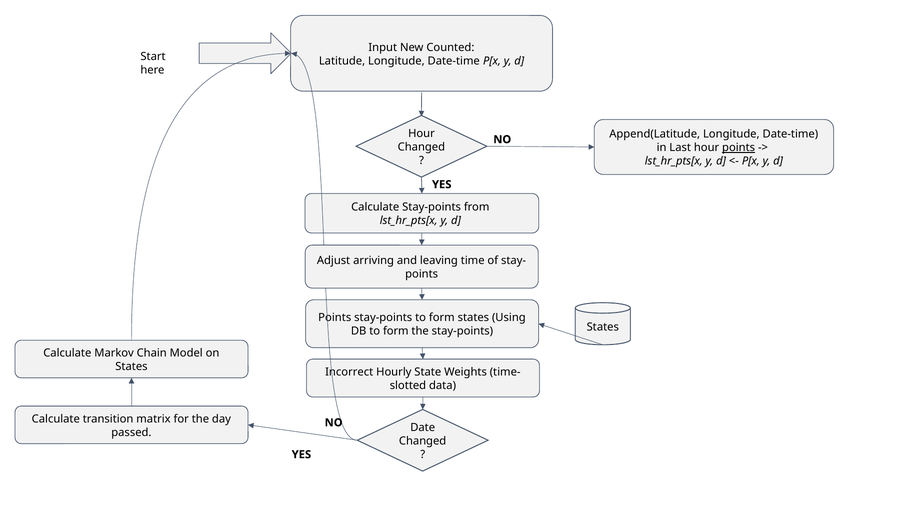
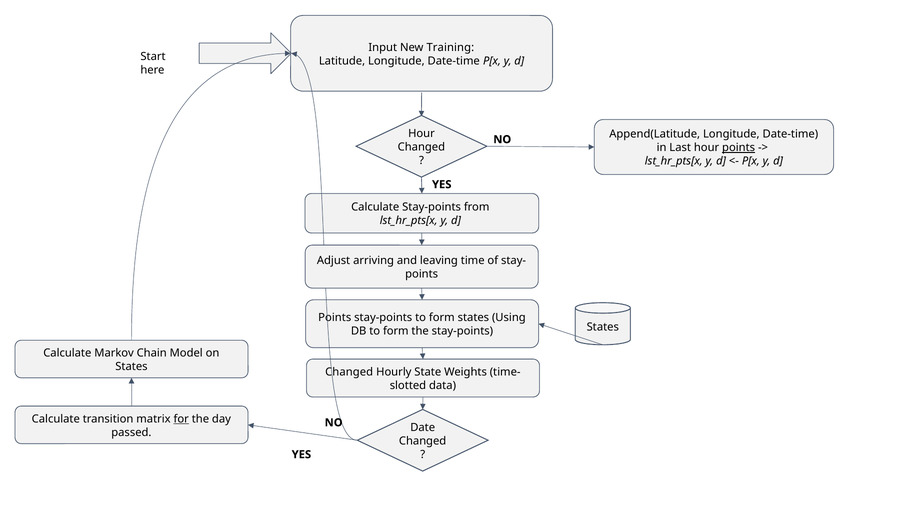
Counted: Counted -> Training (450, 47)
Incorrect: Incorrect -> Changed (349, 372)
for underline: none -> present (181, 419)
